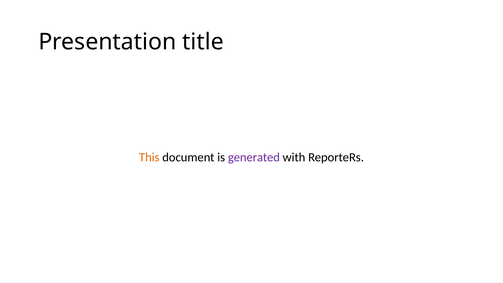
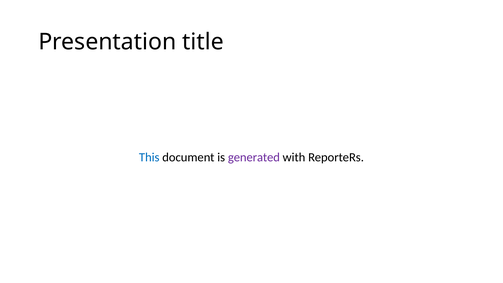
This colour: orange -> blue (149, 157)
